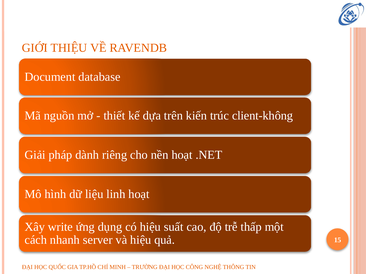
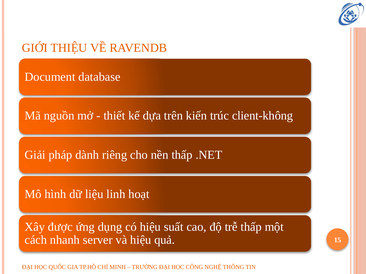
hoạt: hoạt -> thấp (182, 155)
write: write -> được (60, 227)
